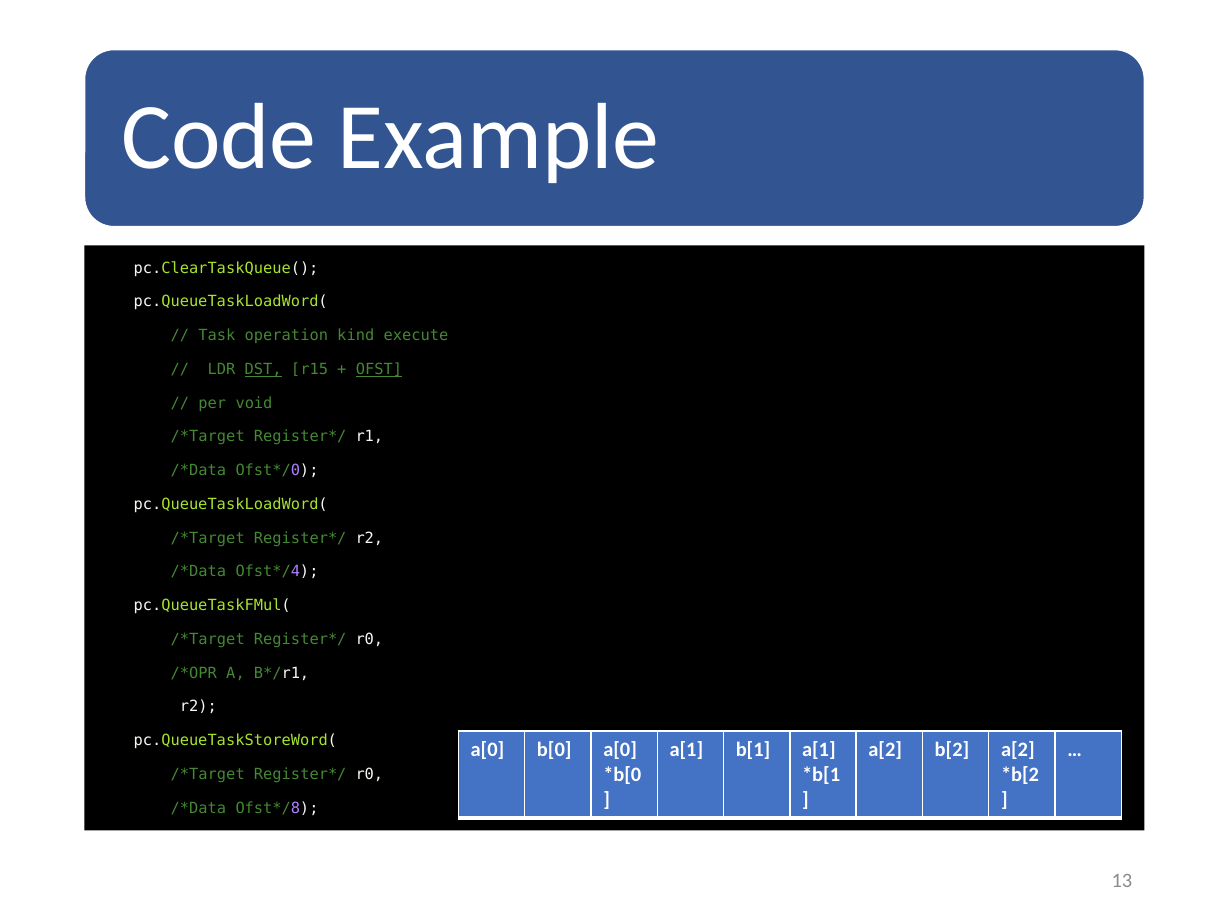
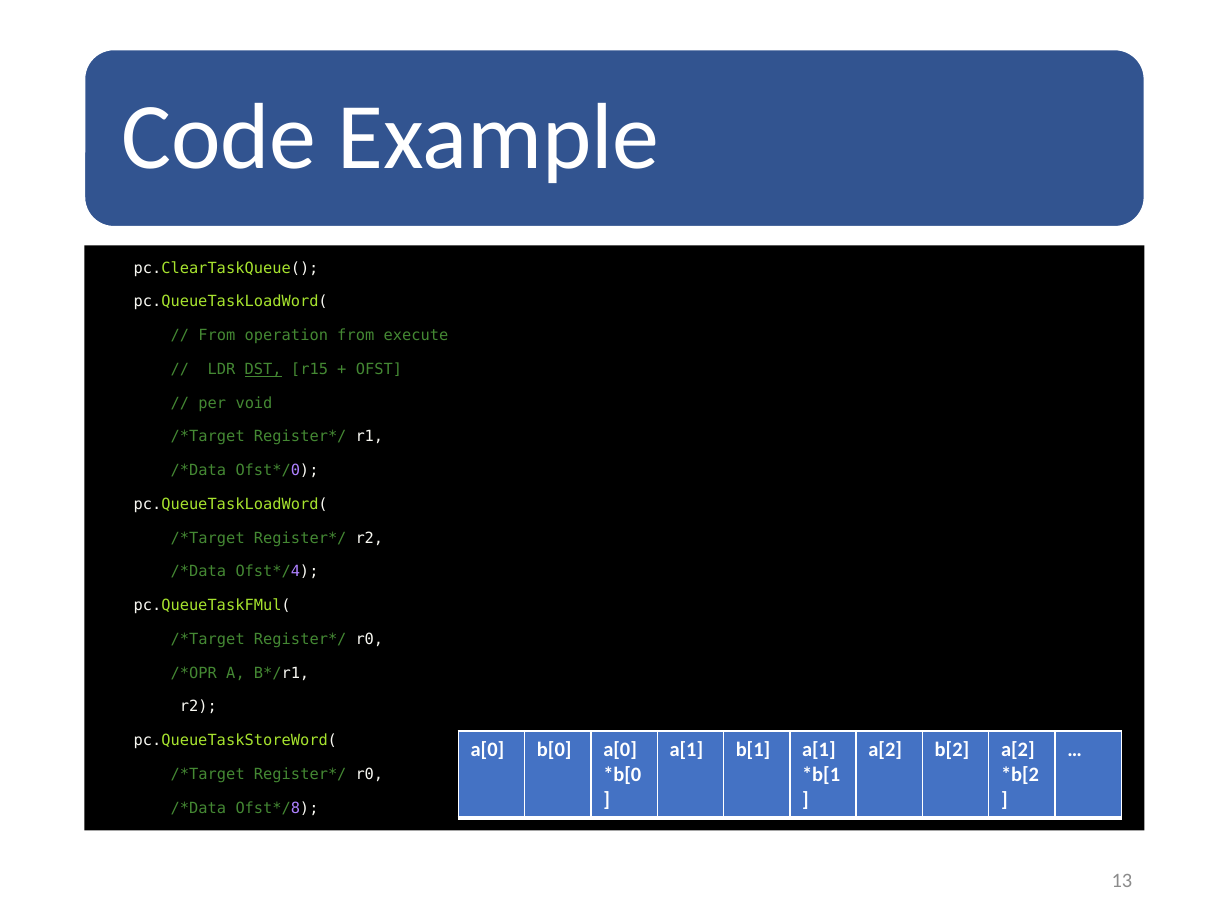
Task: Task -> From (217, 336)
operation kind: kind -> from (356, 336)
OFST underline: present -> none (379, 369)
